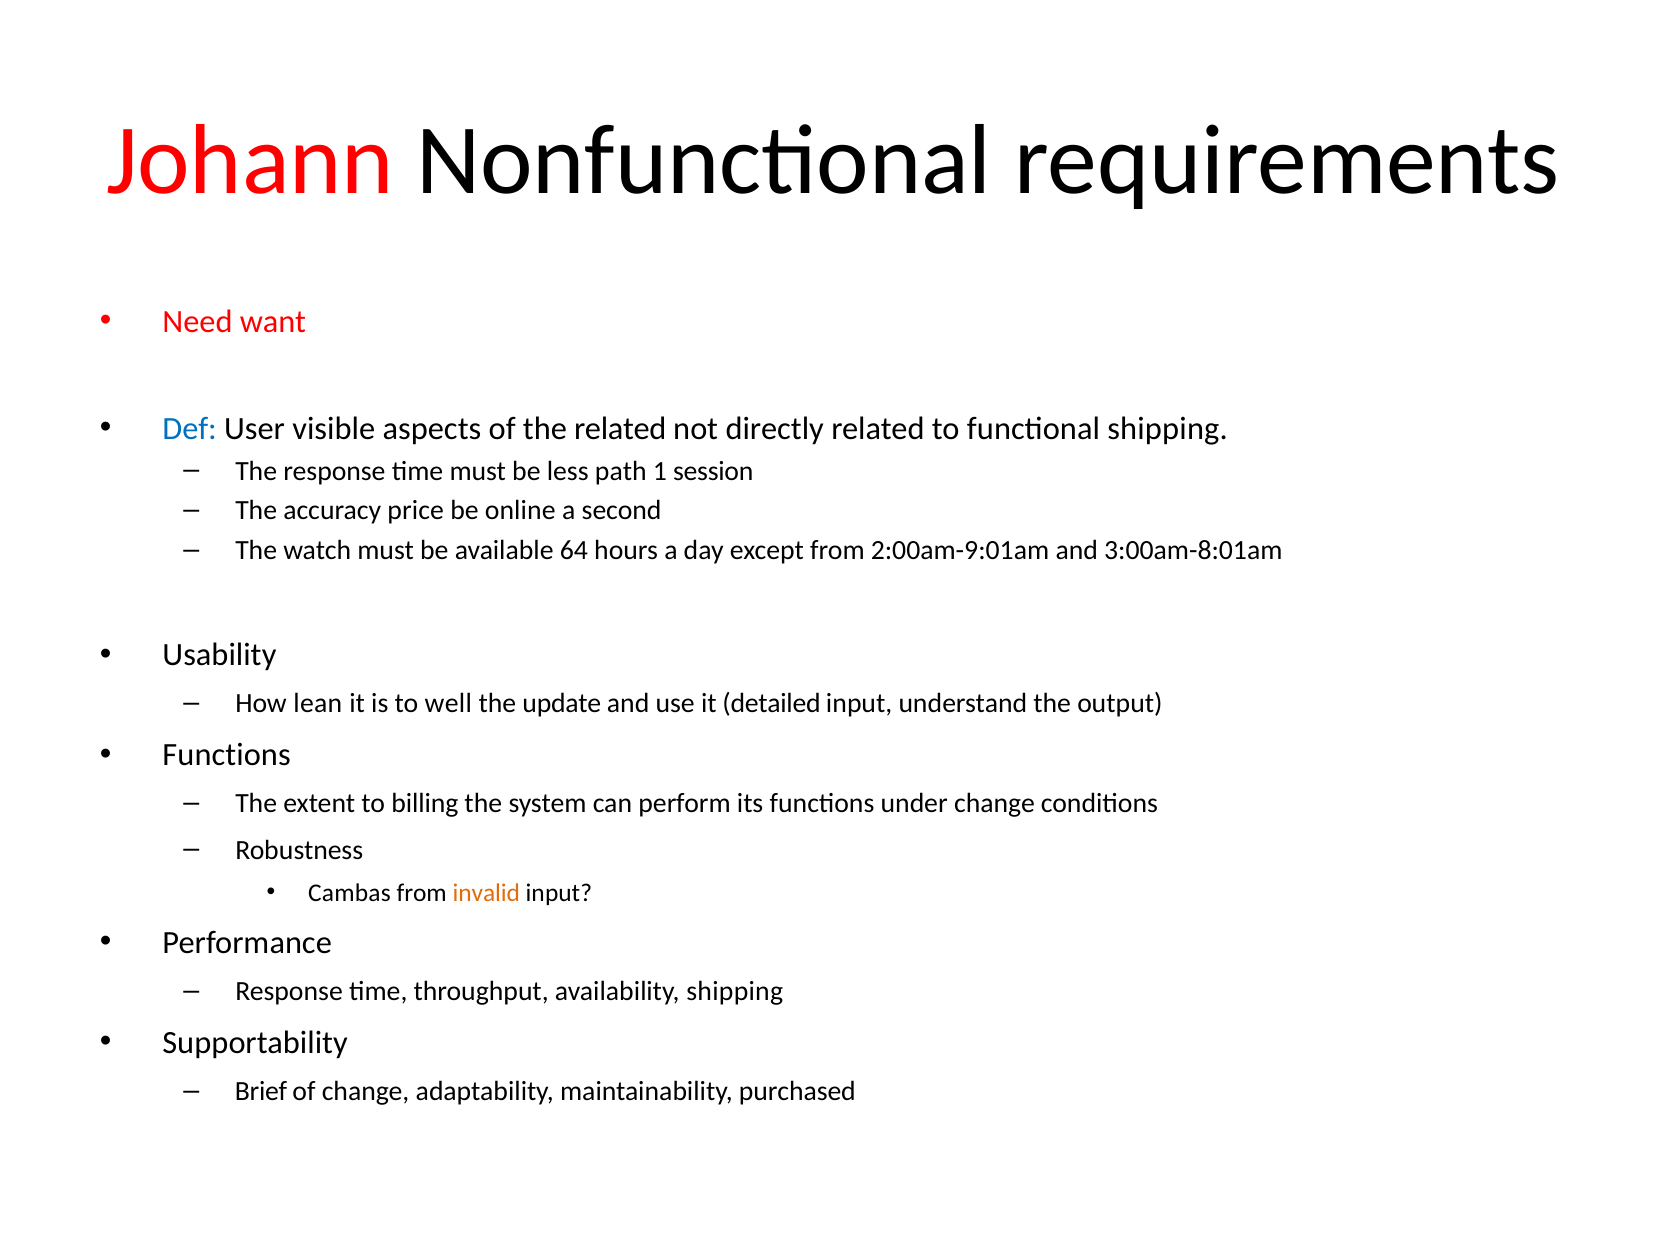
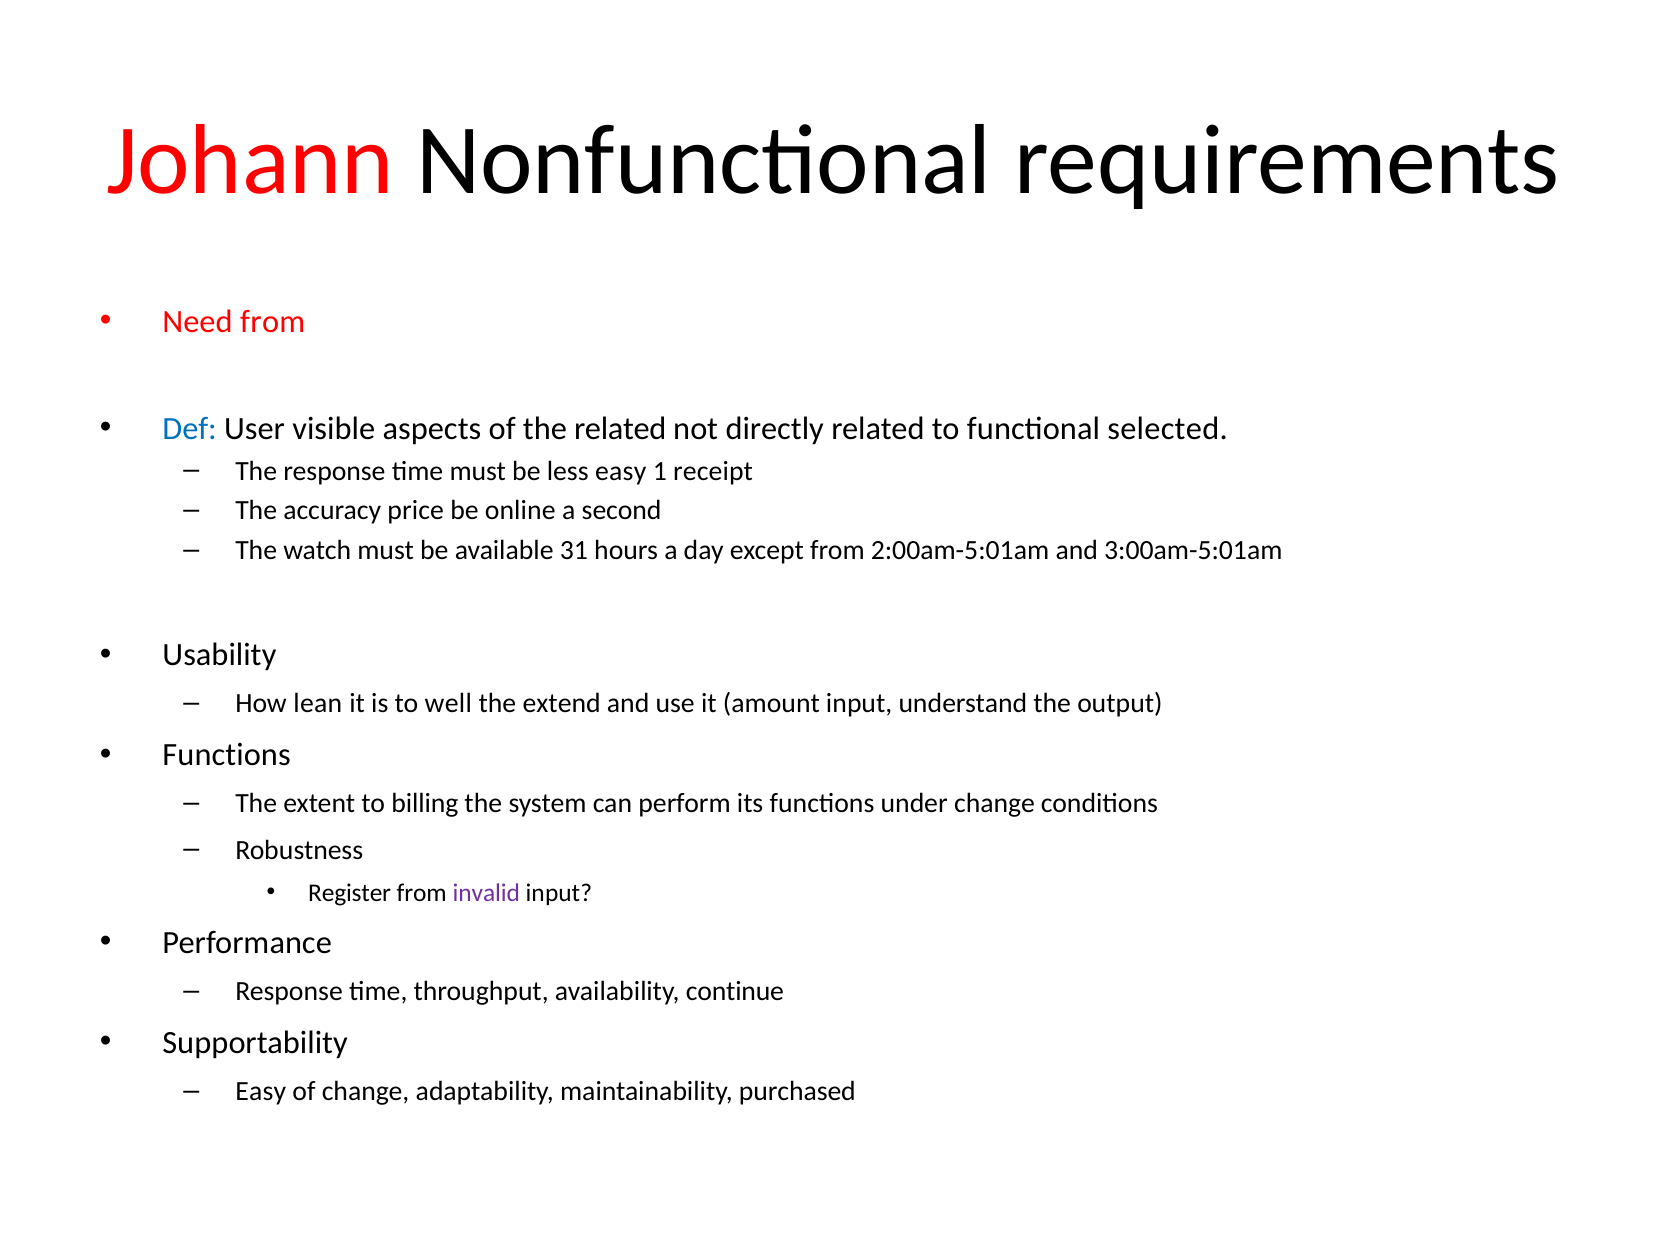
Need want: want -> from (273, 322)
functional shipping: shipping -> selected (1168, 429)
less path: path -> easy (621, 471)
session: session -> receipt (713, 471)
64: 64 -> 31 (574, 551)
2:00am-9:01am: 2:00am-9:01am -> 2:00am-5:01am (960, 551)
3:00am-8:01am: 3:00am-8:01am -> 3:00am-5:01am (1193, 551)
update: update -> extend (562, 704)
detailed: detailed -> amount (771, 704)
Cambas: Cambas -> Register (350, 893)
invalid colour: orange -> purple (486, 893)
availability shipping: shipping -> continue (735, 992)
Brief: Brief -> Easy (261, 1092)
